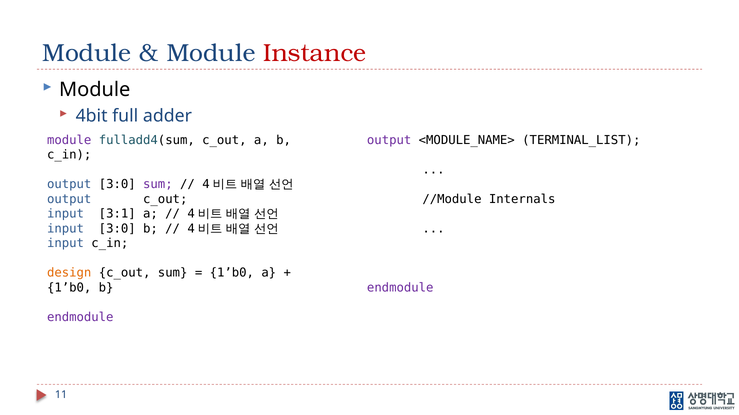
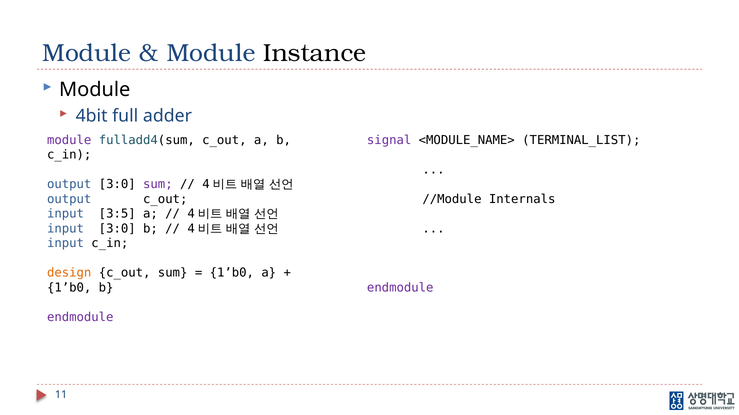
Instance colour: red -> black (315, 53)
output: output -> signal (389, 140)
3:1: 3:1 -> 3:5 (117, 214)
